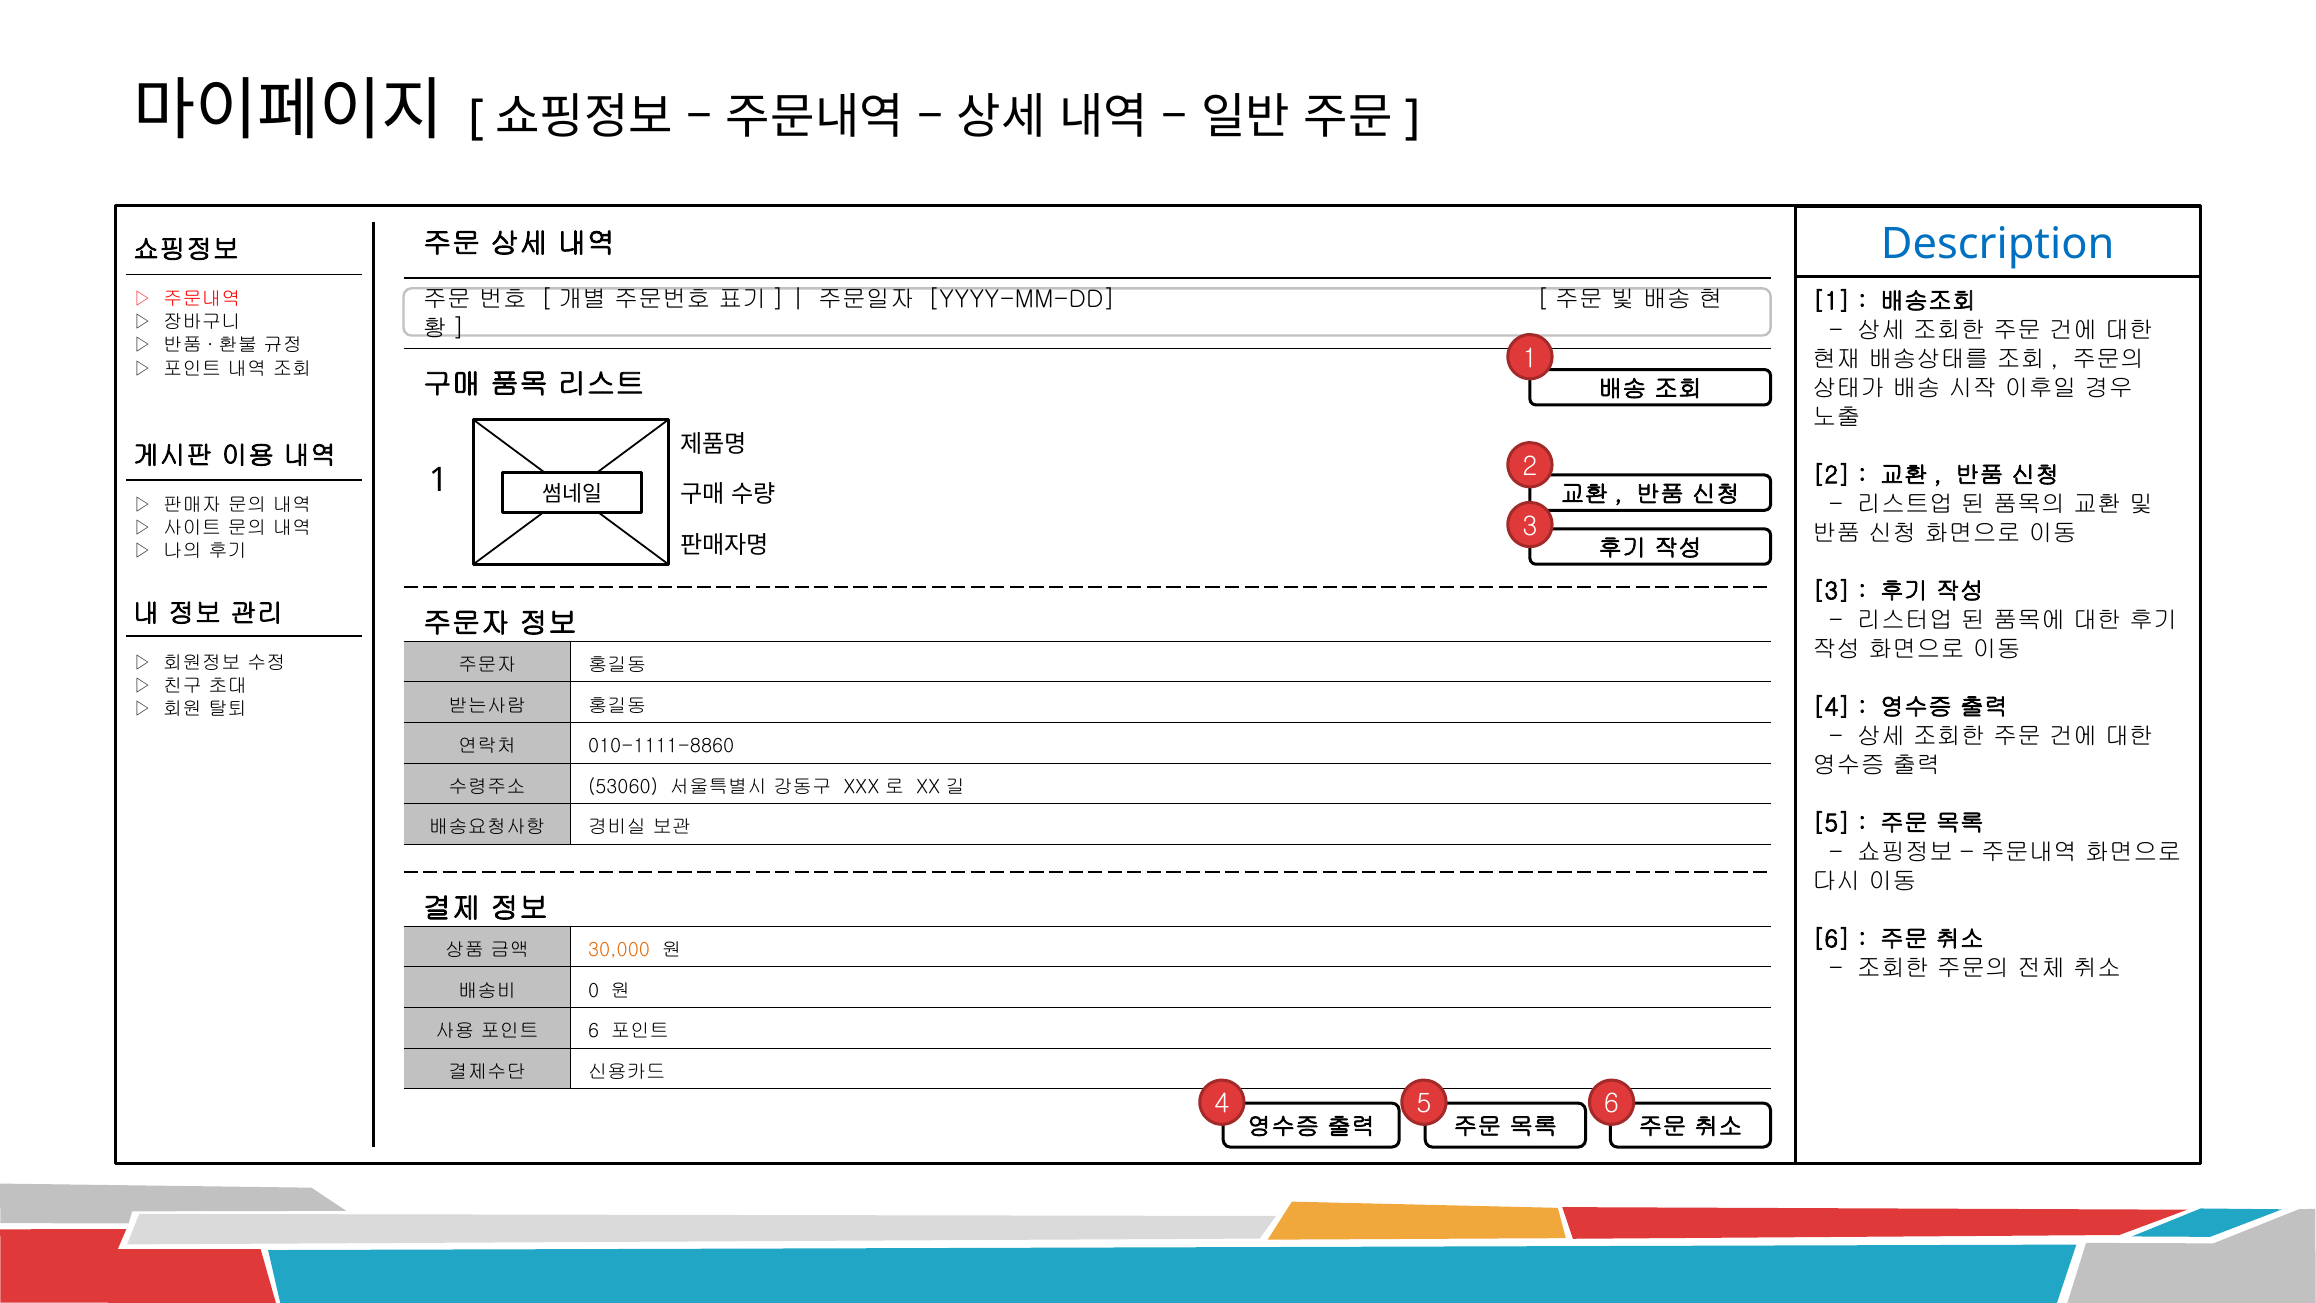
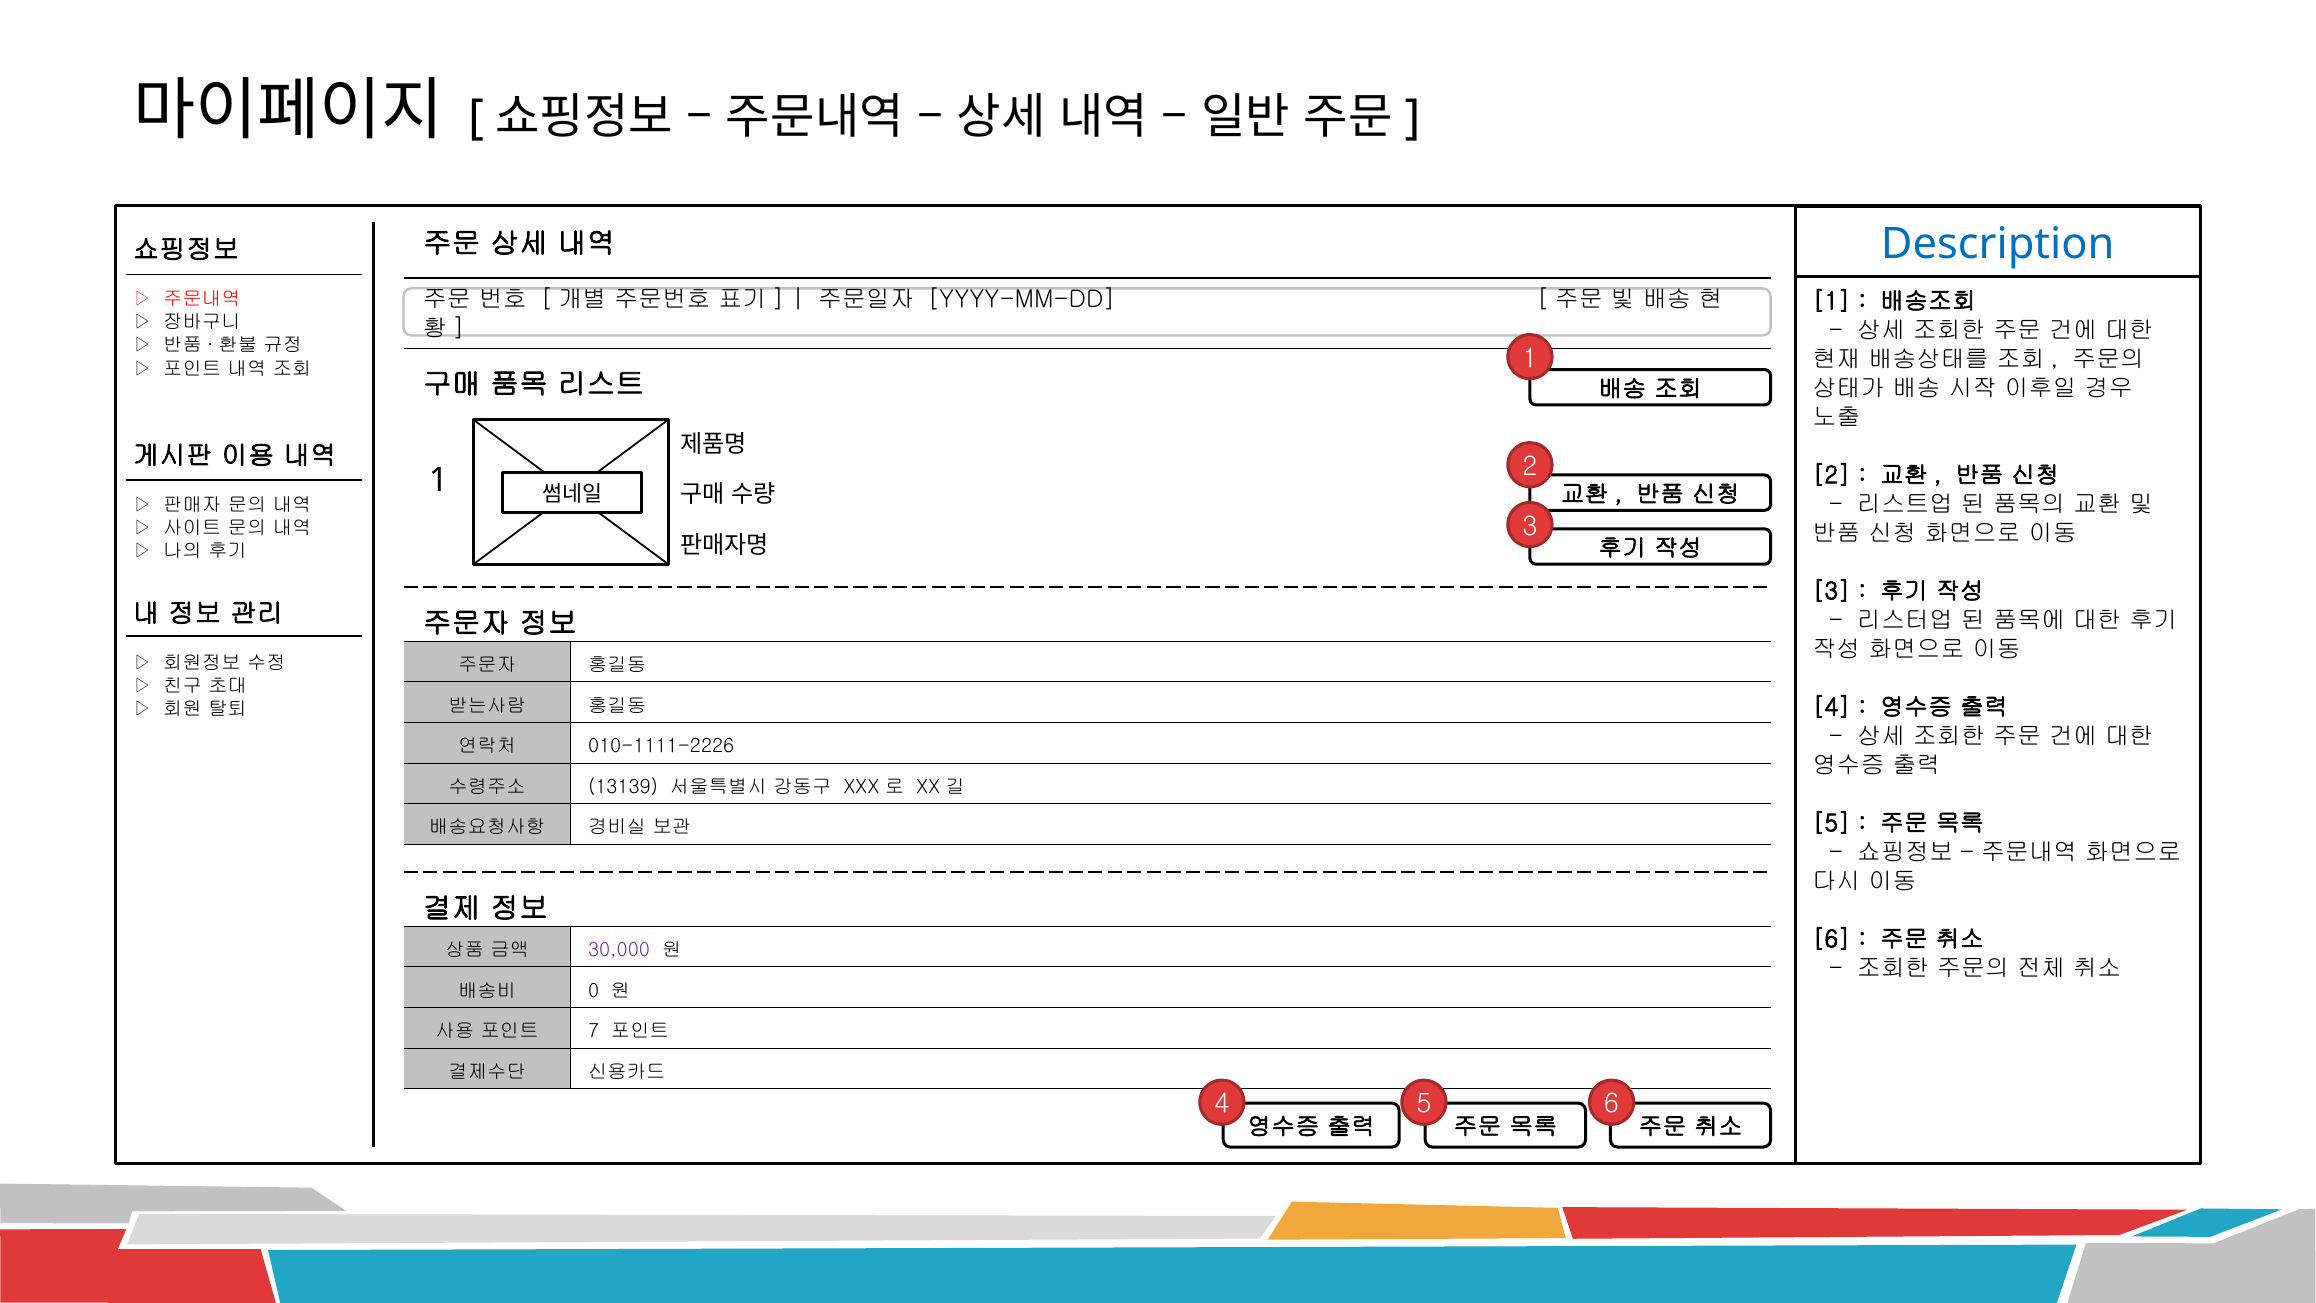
010-1111-8860: 010-1111-8860 -> 010-1111-2226 (661, 746)
53060: 53060 -> 13139 (623, 787)
30,000 colour: orange -> purple (619, 950)
6: 6 -> 7 (594, 1031)
